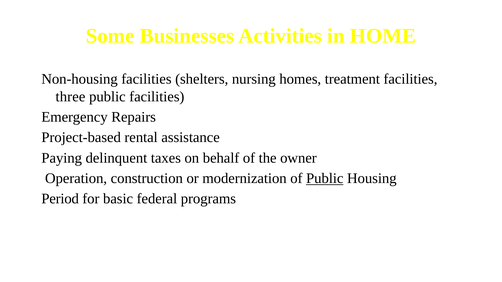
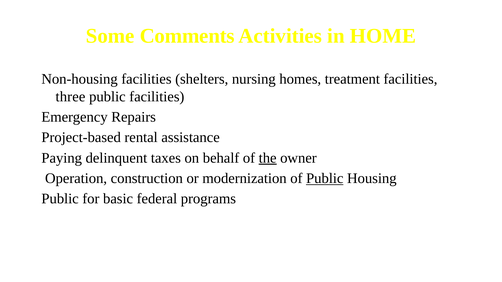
Businesses: Businesses -> Comments (187, 36)
the underline: none -> present (268, 158)
Period: Period -> Public (60, 199)
